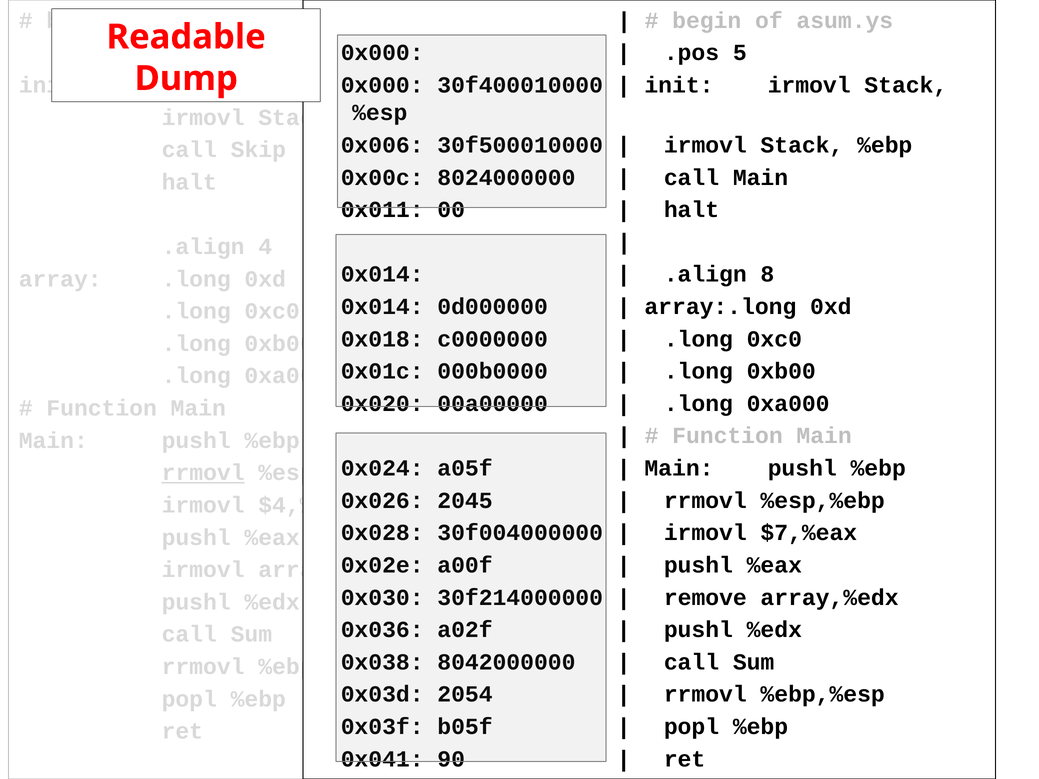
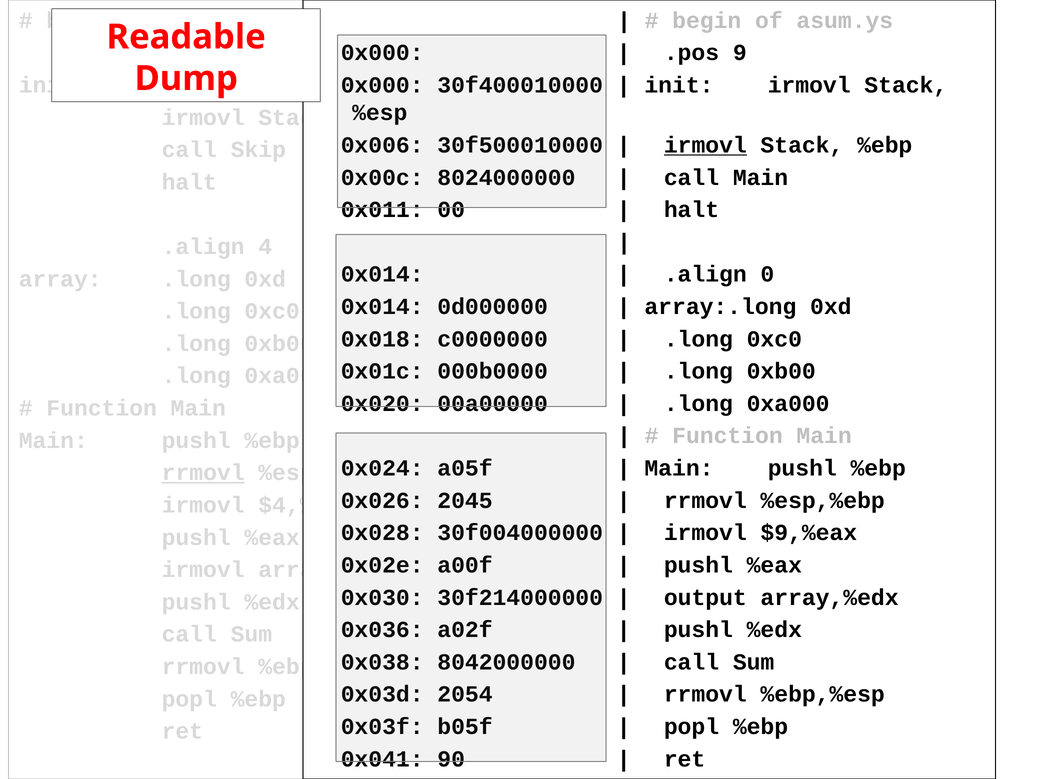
5: 5 -> 9 (740, 53)
irmovl underline: none -> present (705, 145)
.align 8: 8 -> 0 (767, 274)
$7,%eax: $7,%eax -> $9,%eax (809, 533)
remove: remove -> output (705, 598)
